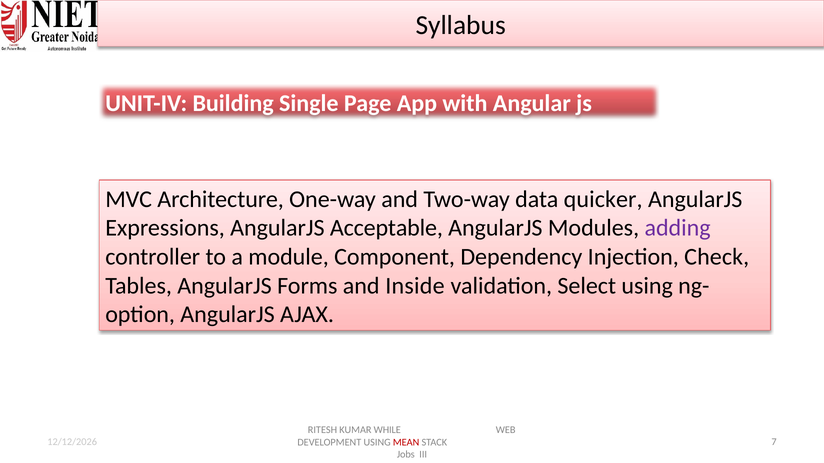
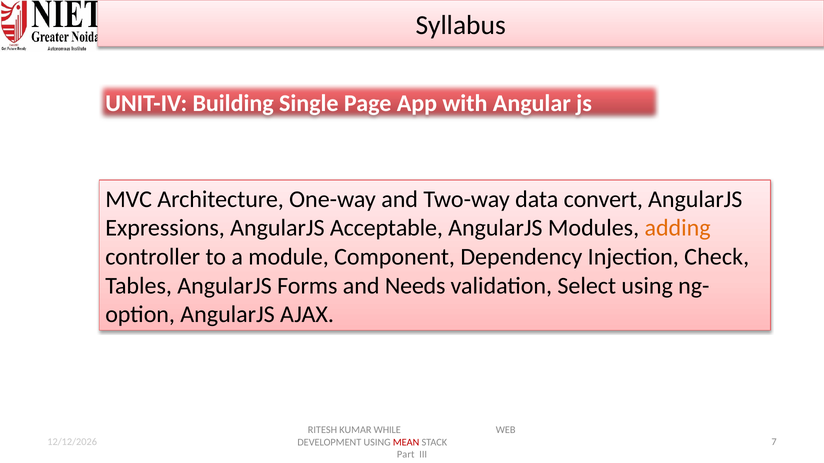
quicker: quicker -> convert (603, 199)
adding colour: purple -> orange (678, 228)
Inside: Inside -> Needs (415, 286)
Jobs: Jobs -> Part (406, 455)
